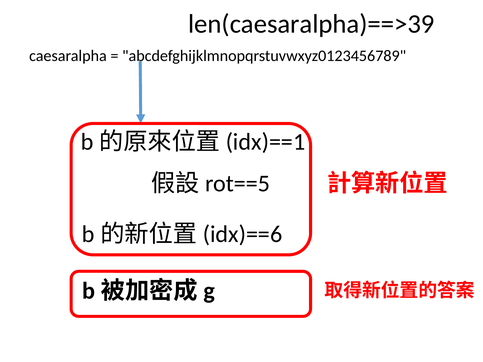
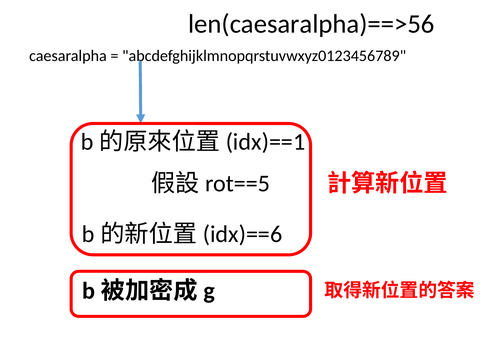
len(caesaralpha)==>39: len(caesaralpha)==>39 -> len(caesaralpha)==>56 (311, 24)
